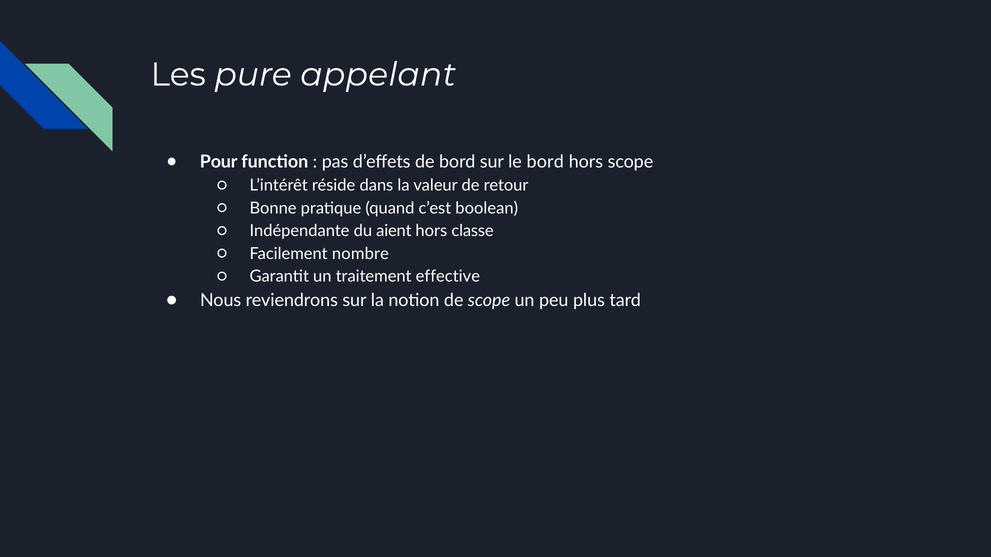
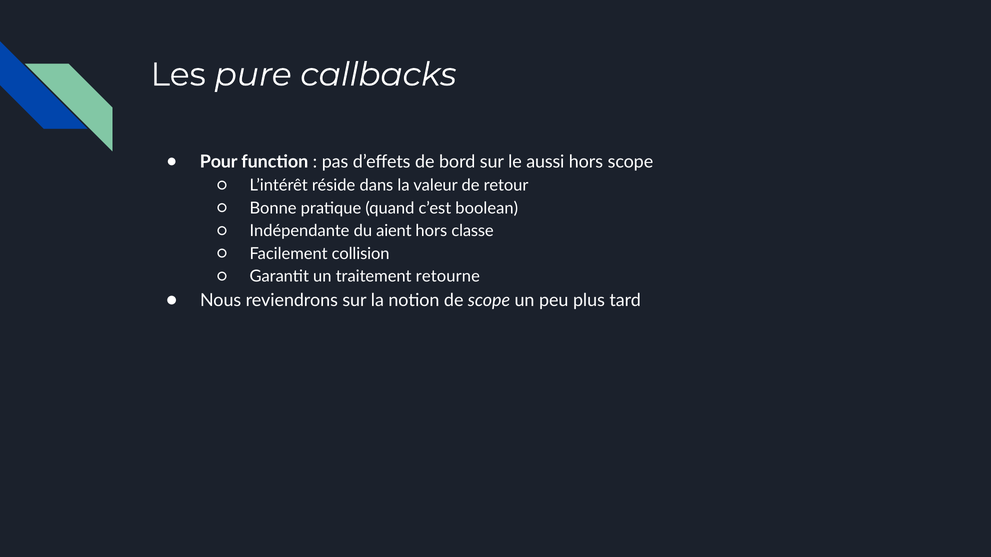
appelant: appelant -> callbacks (378, 75)
le bord: bord -> aussi (545, 162)
nombre: nombre -> collision (361, 254)
effective: effective -> retourne (448, 277)
